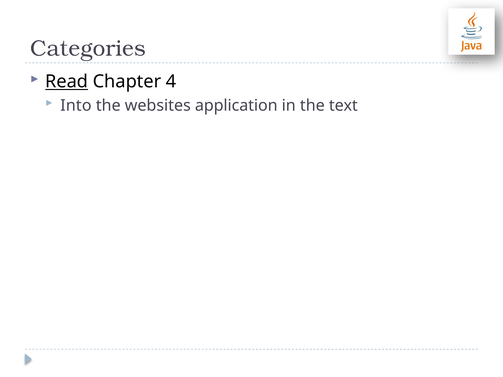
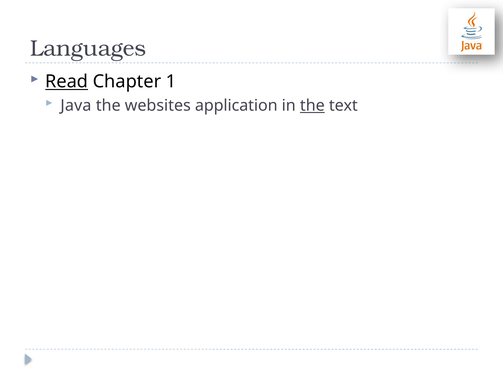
Categories: Categories -> Languages (88, 49)
4: 4 -> 1 (171, 82)
Into: Into -> Java (76, 106)
the underline: none -> present (312, 106)
